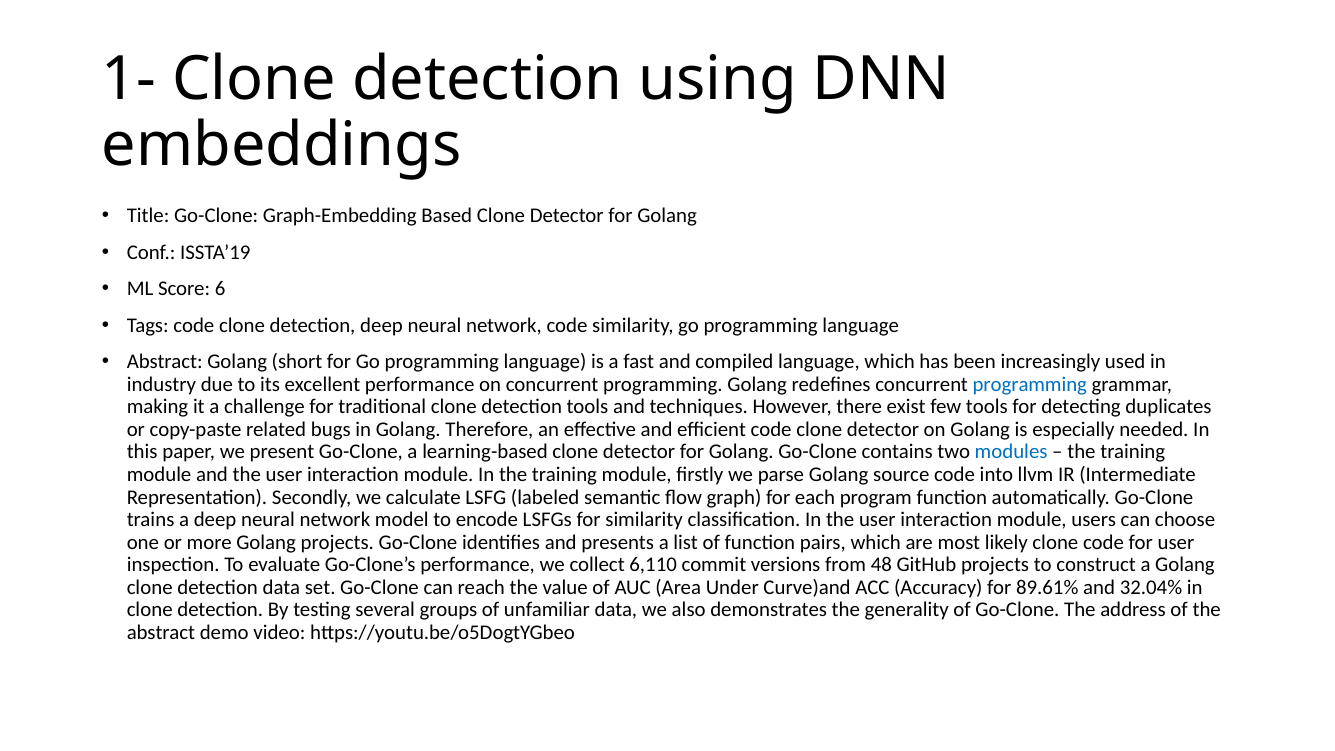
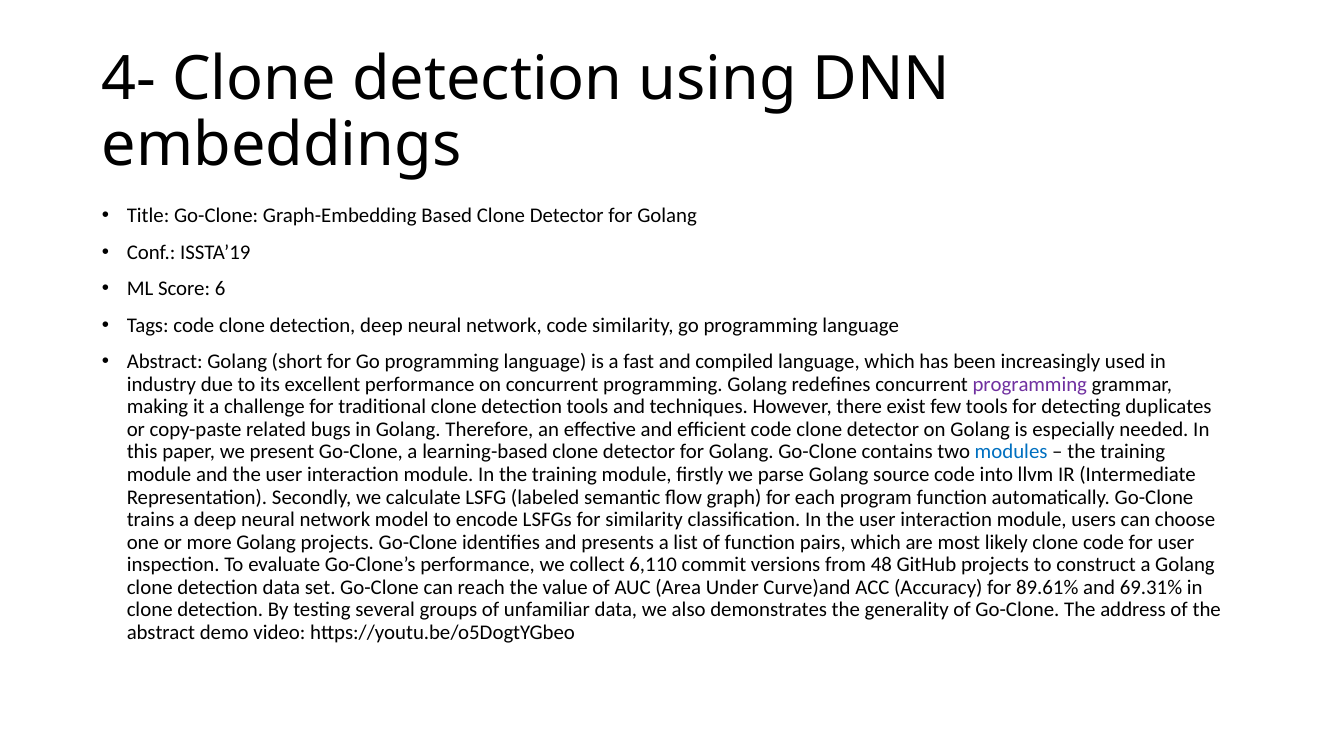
1-: 1- -> 4- (129, 79)
programming colour: blue -> purple (1030, 384)
32.04%: 32.04% -> 69.31% (1151, 587)
